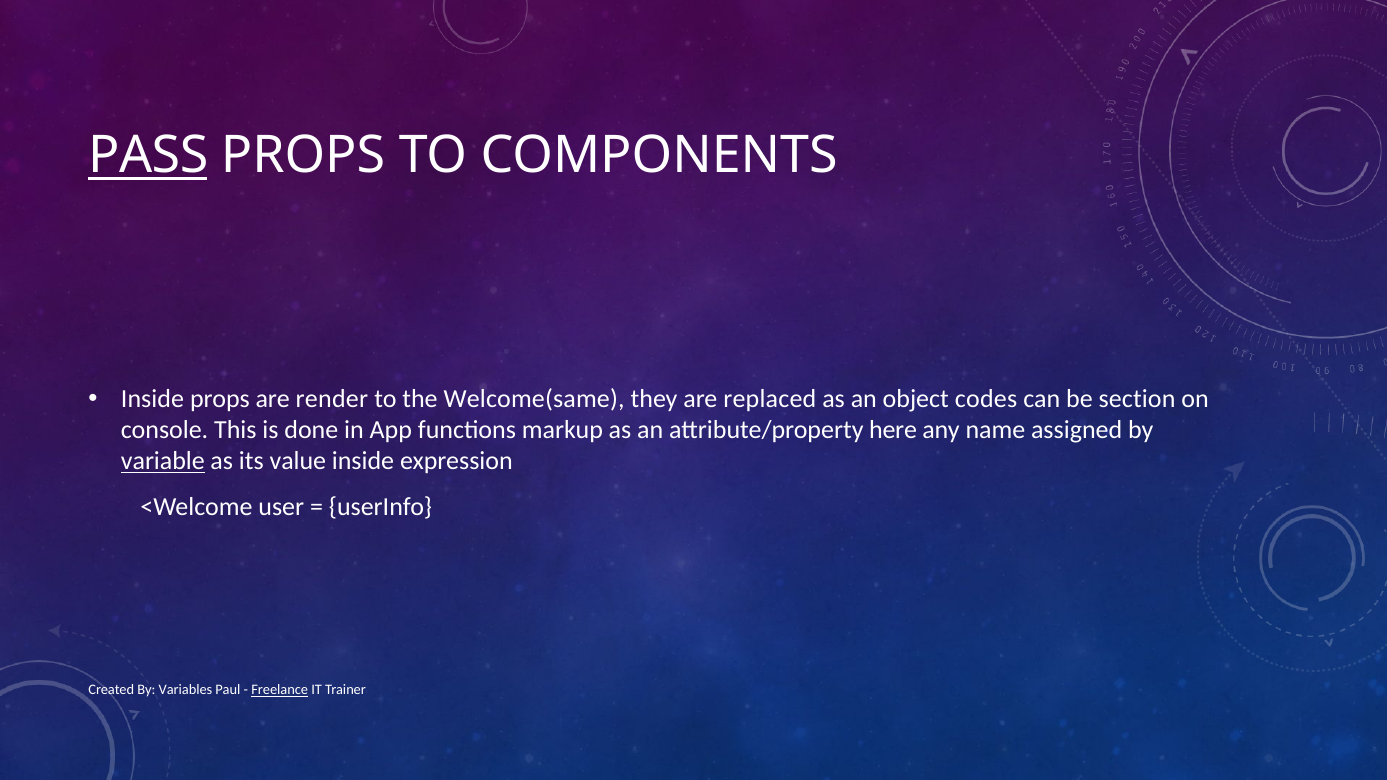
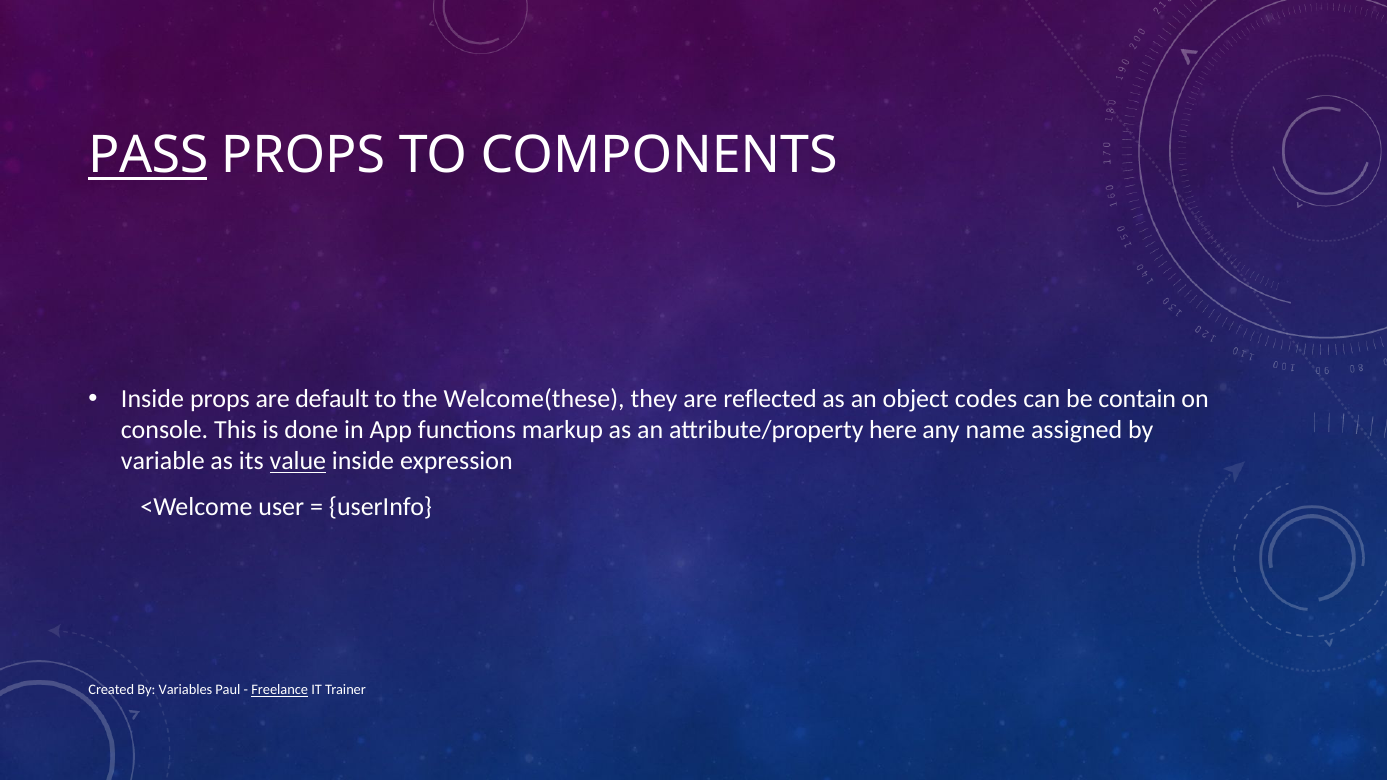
render: render -> default (332, 399)
Welcome(same: Welcome(same -> Welcome(these (534, 399)
replaced: replaced -> reflected (770, 399)
section: section -> contain (1137, 399)
variable underline: present -> none (163, 461)
value underline: none -> present (298, 461)
